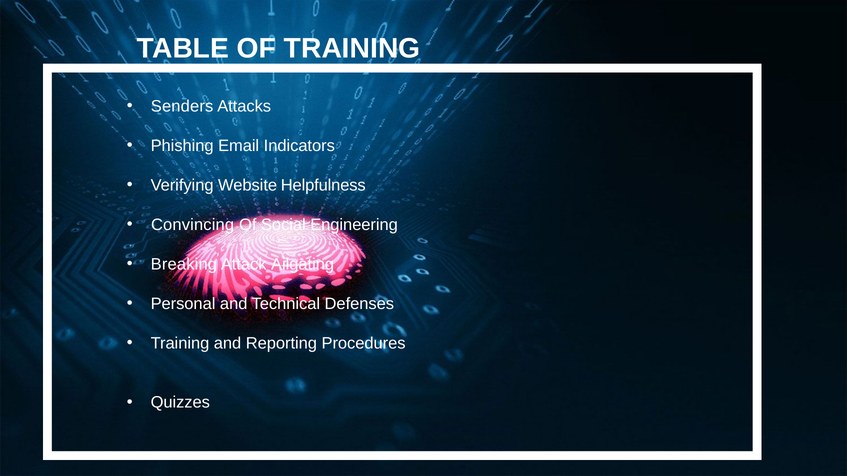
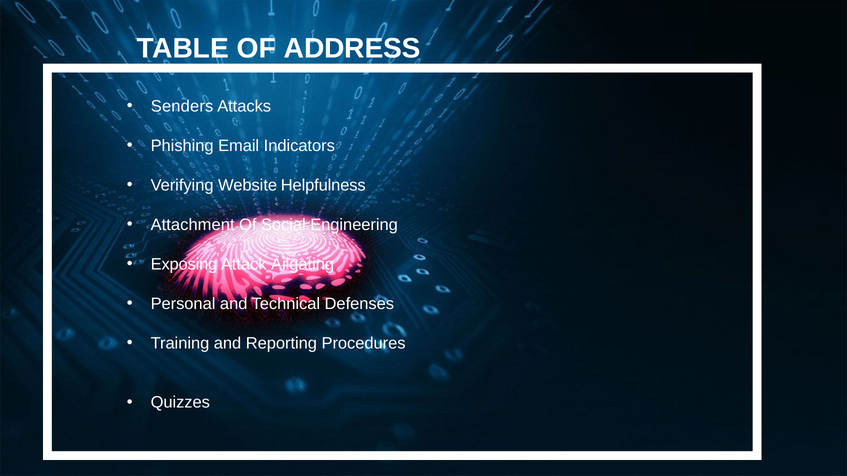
OF TRAINING: TRAINING -> ADDRESS (352, 49)
Convincing: Convincing -> Attachment (193, 225)
Breaking: Breaking -> Exposing (184, 265)
